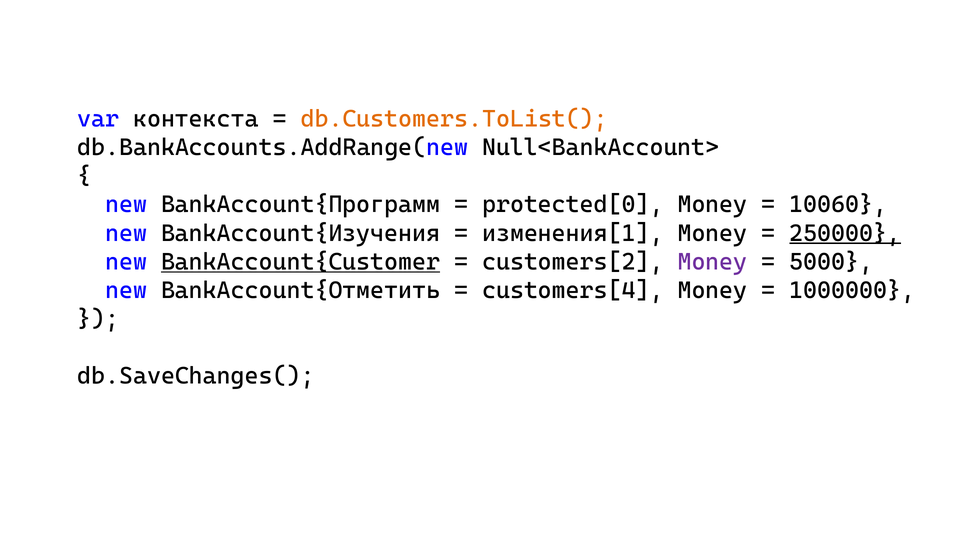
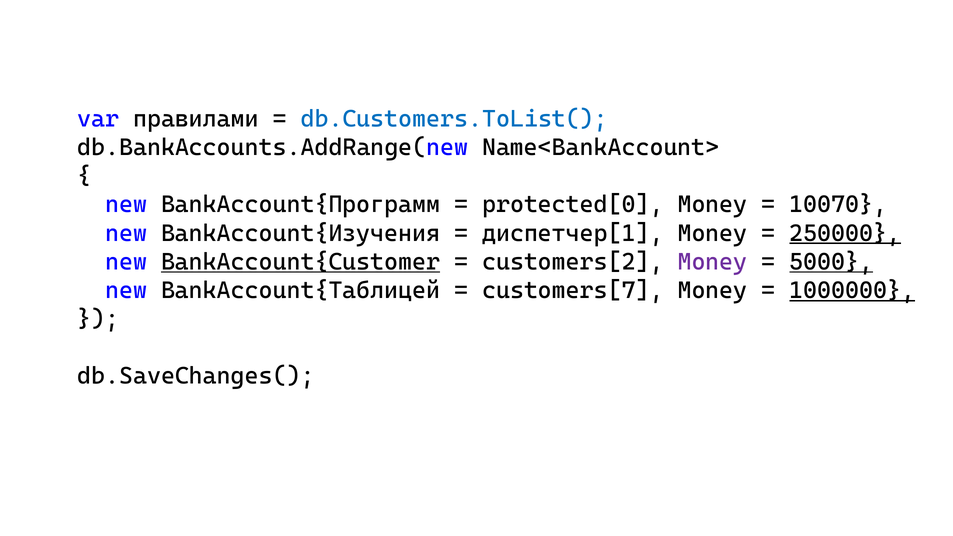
контекста: контекста -> правилами (196, 119)
db.Customers.ToList( colour: orange -> blue (454, 119)
Null<BankAccount>: Null<BankAccount> -> Name<BankAccount> (601, 147)
10060: 10060 -> 10070 (838, 205)
изменения[1: изменения[1 -> диспетчер[1 (573, 233)
5000 underline: none -> present (831, 262)
BankAccount{Отметить: BankAccount{Отметить -> BankAccount{Таблицей (301, 290)
customers[4: customers[4 -> customers[7 (573, 290)
1000000 underline: none -> present (852, 290)
